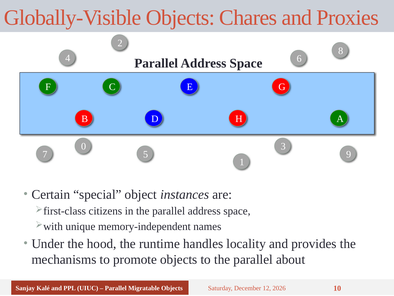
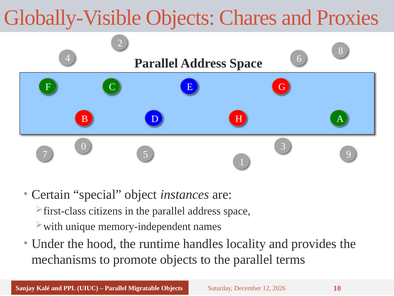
about: about -> terms (291, 259)
